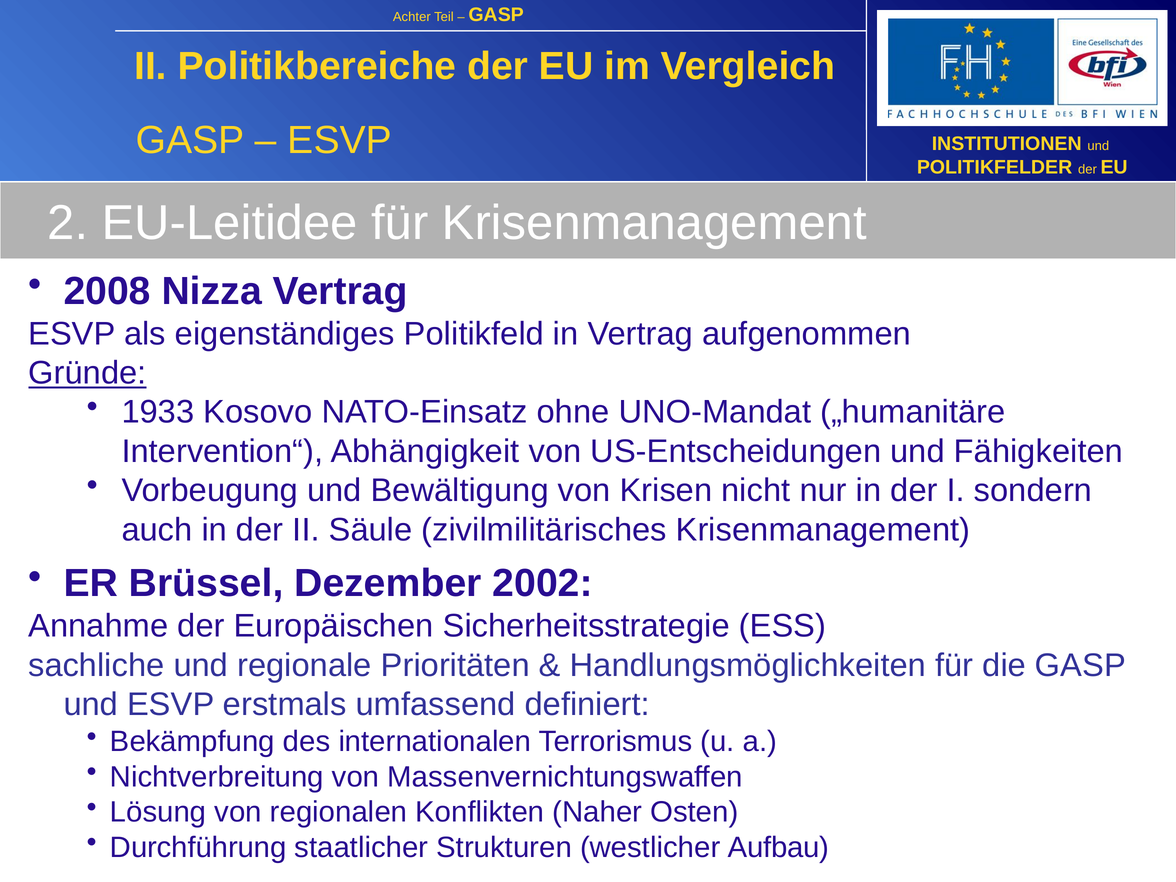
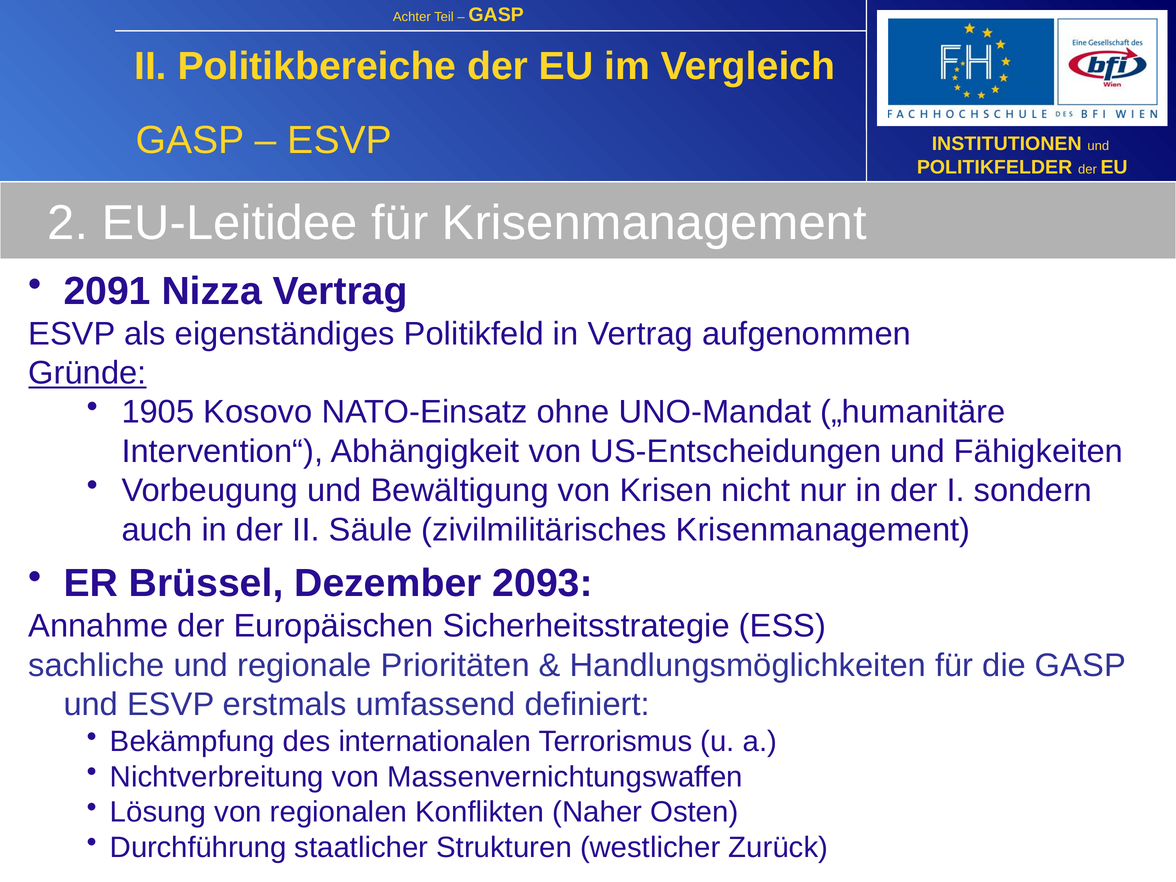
2008: 2008 -> 2091 (107, 291)
1933: 1933 -> 1905 (158, 412)
2002: 2002 -> 2093 (543, 584)
Aufbau: Aufbau -> Zurück (778, 847)
